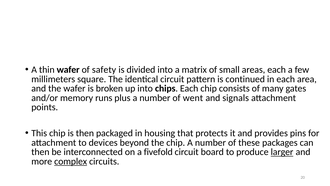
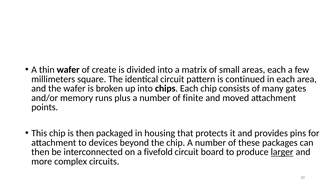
safety: safety -> create (104, 70)
went: went -> finite (193, 98)
signals: signals -> moved (236, 98)
complex underline: present -> none (71, 161)
